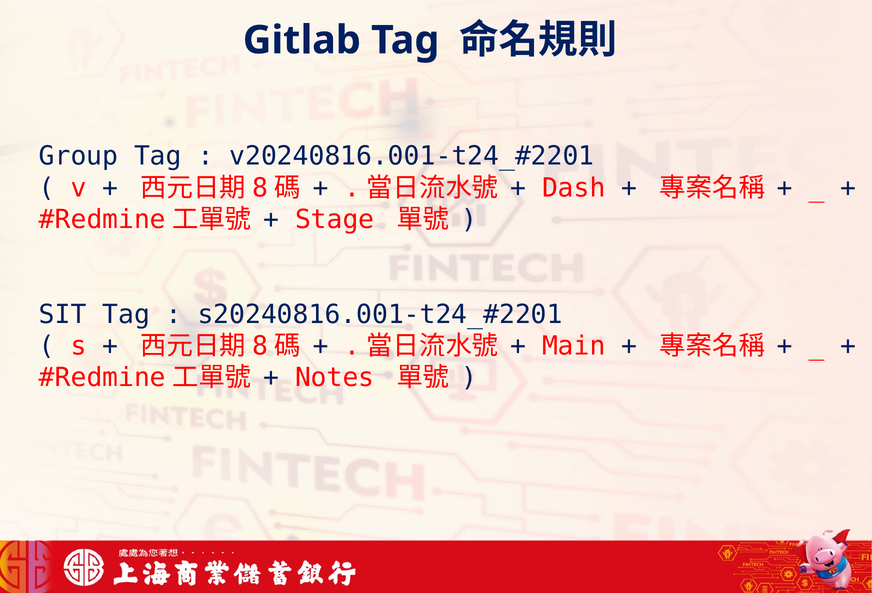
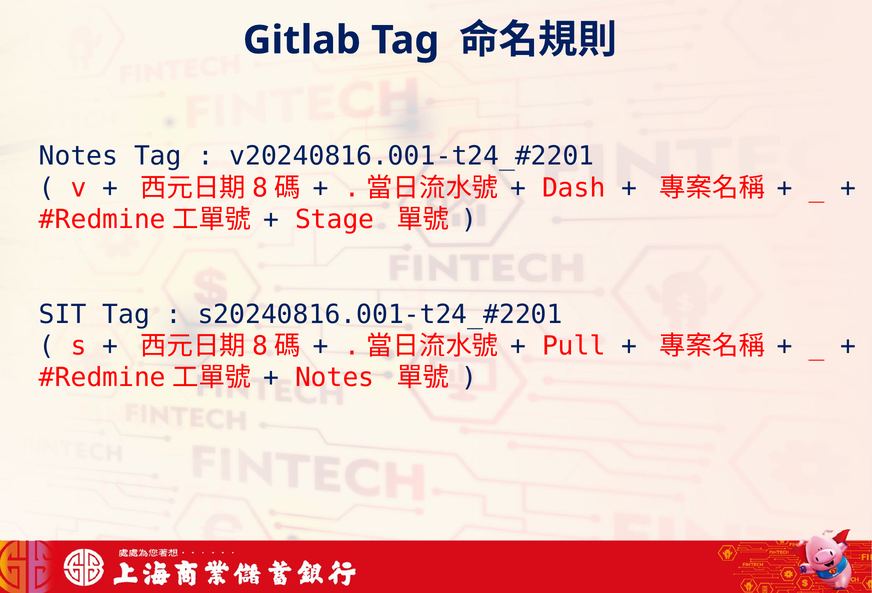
Group: Group -> Notes (79, 156)
Main: Main -> Pull (574, 346)
